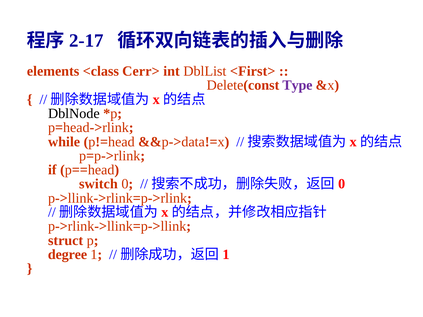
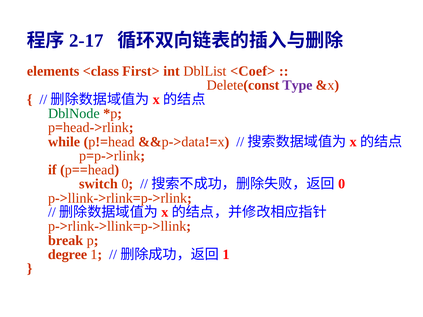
Cerr>: Cerr> -> First> (141, 71)
<First>: <First> -> <Coef> (253, 71)
DblNode colour: black -> green (74, 114)
struct: struct -> break (66, 241)
